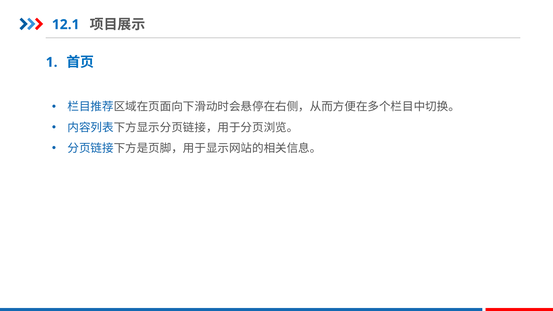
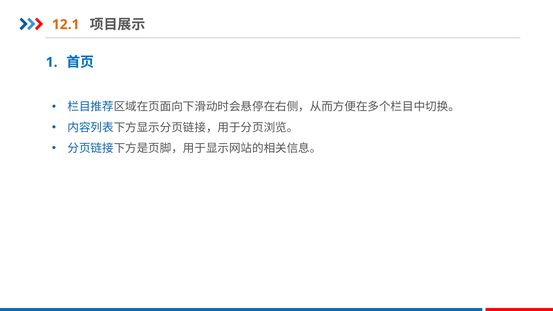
12.1 colour: blue -> orange (66, 25)
